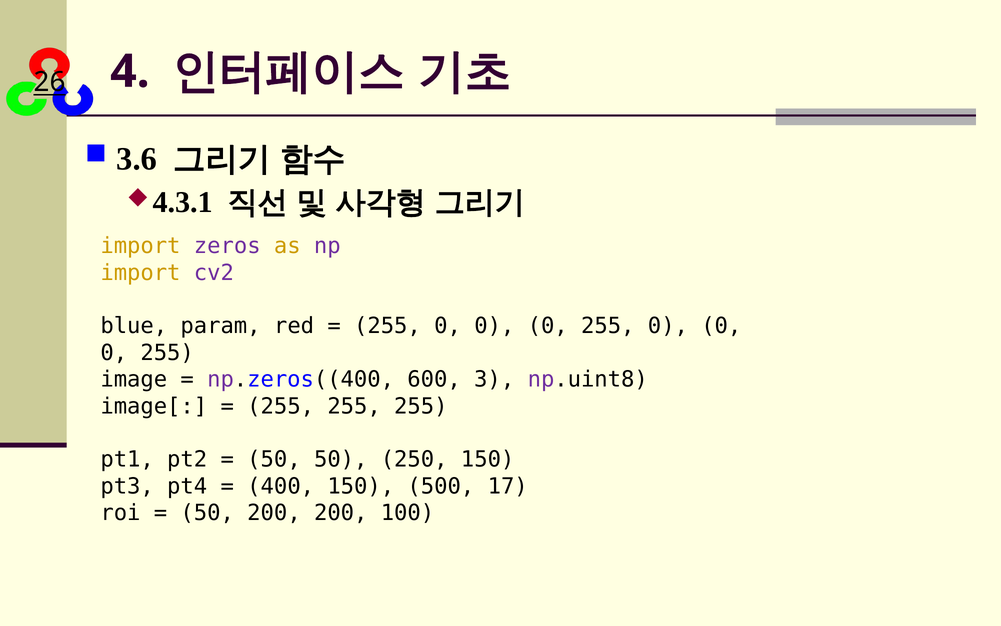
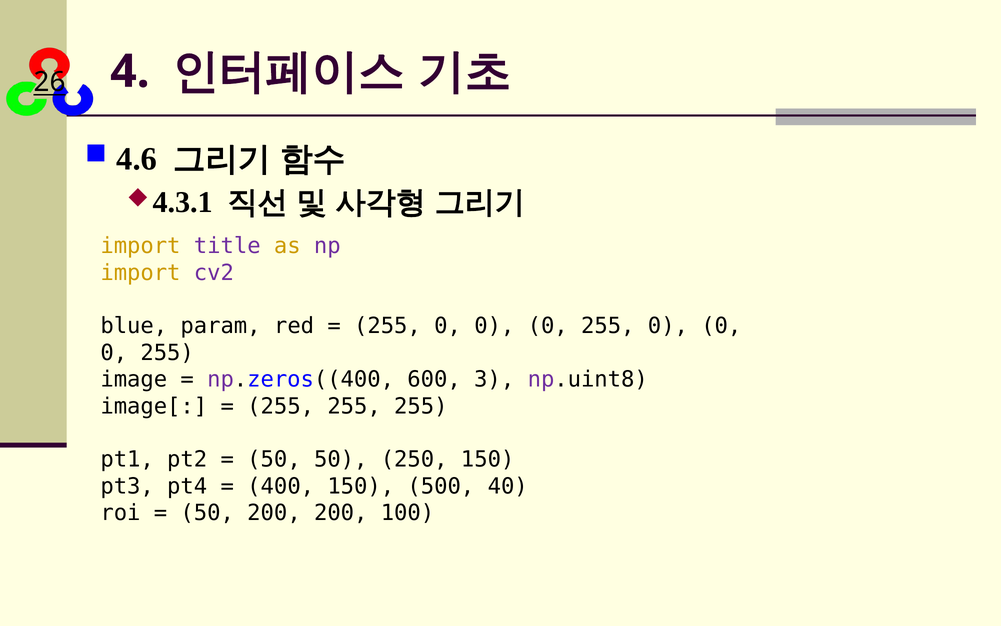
3.6: 3.6 -> 4.6 (137, 159)
zeros: zeros -> title (227, 246)
17: 17 -> 40 (508, 486)
